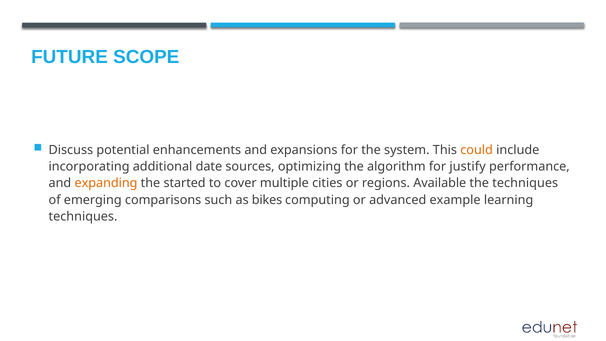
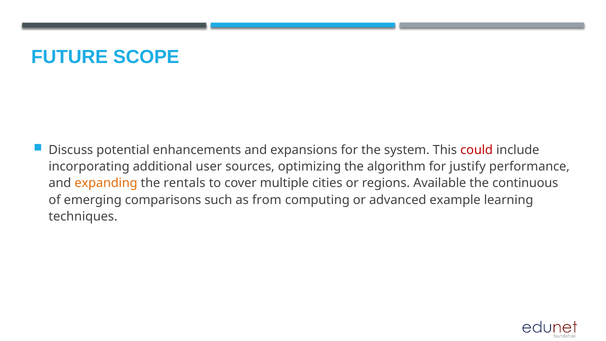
could colour: orange -> red (477, 150)
date: date -> user (209, 166)
started: started -> rentals (185, 183)
the techniques: techniques -> continuous (525, 183)
bikes: bikes -> from (267, 200)
